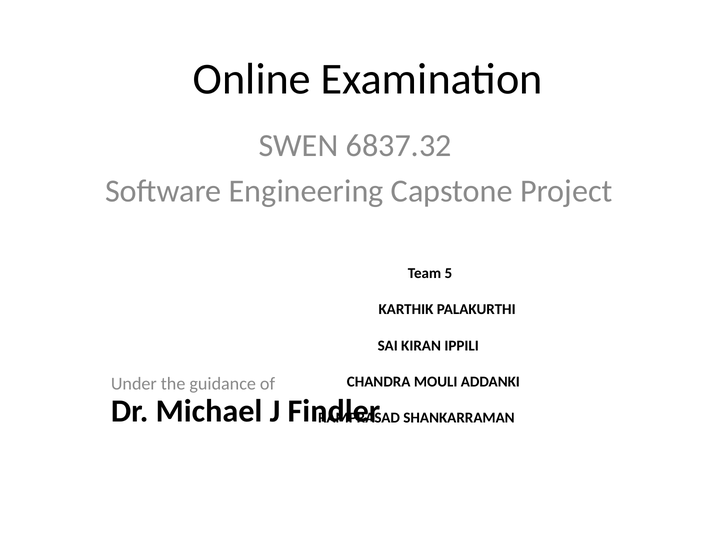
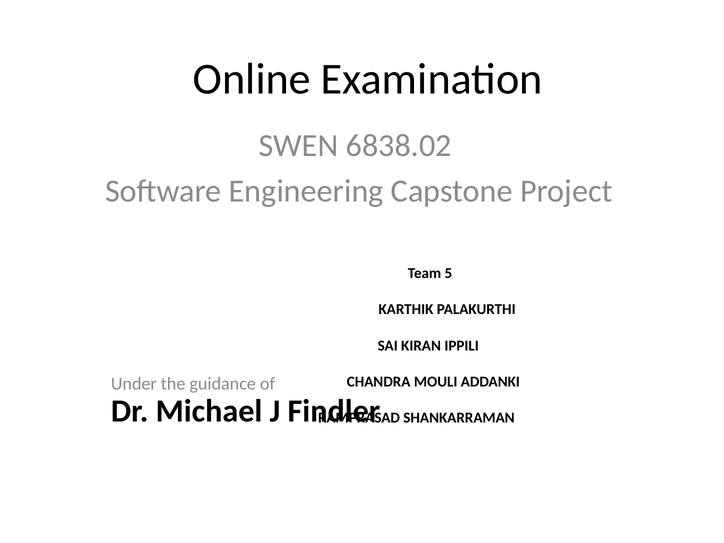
6837.32: 6837.32 -> 6838.02 (399, 146)
